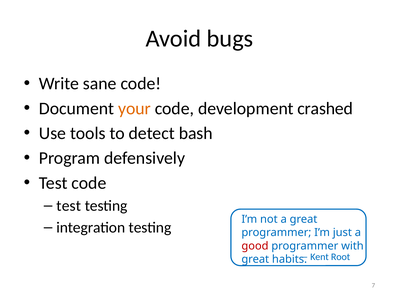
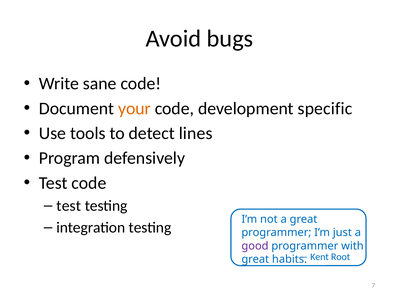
crashed: crashed -> specific (325, 109)
bash: bash -> lines (196, 133)
good colour: red -> purple (255, 246)
